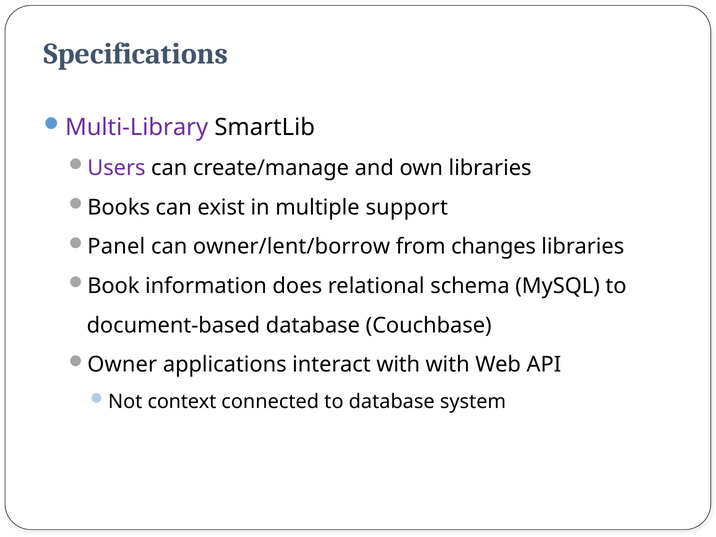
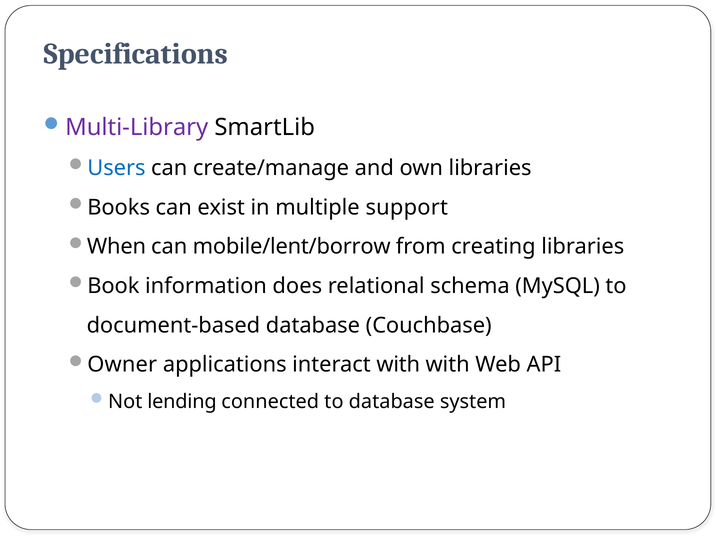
Users colour: purple -> blue (116, 168)
Panel: Panel -> When (116, 247)
owner/lent/borrow: owner/lent/borrow -> mobile/lent/borrow (292, 247)
changes: changes -> creating (493, 247)
context: context -> lending (182, 402)
